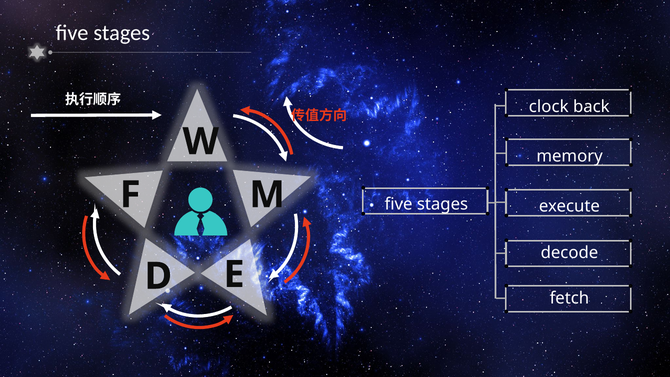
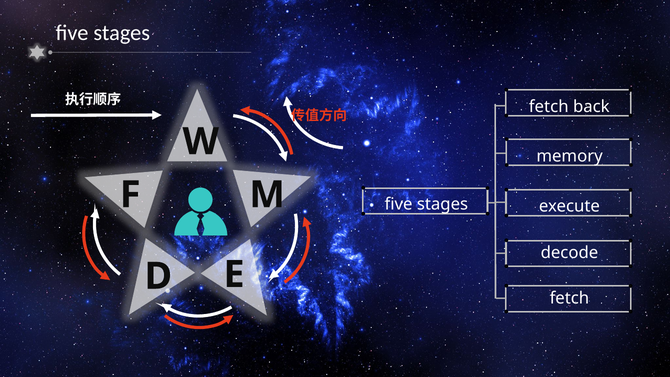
clock: clock -> fetch (549, 107)
